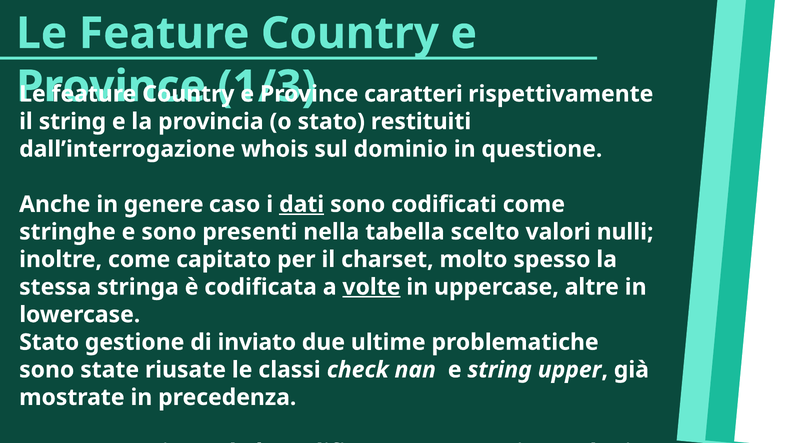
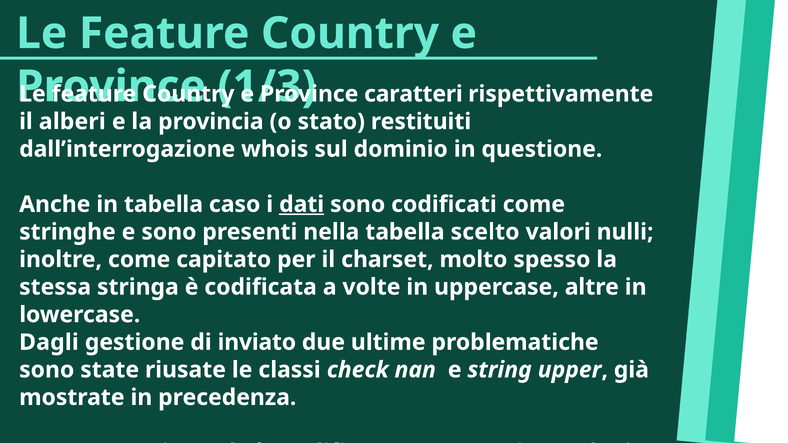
il string: string -> alberi (72, 122)
in genere: genere -> tabella (164, 204)
volte underline: present -> none (371, 287)
Stato: Stato -> Dagli (49, 342)
